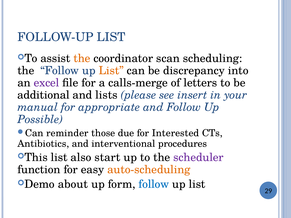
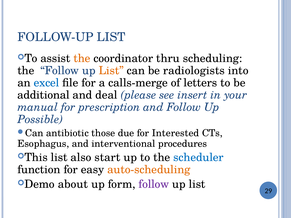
scan: scan -> thru (168, 58)
discrepancy: discrepancy -> radiologists (194, 71)
excel colour: purple -> blue (47, 83)
lists: lists -> deal (106, 95)
appropriate: appropriate -> prescription (109, 107)
reminder: reminder -> antibiotic (67, 133)
Antibiotics: Antibiotics -> Esophagus (43, 144)
scheduler colour: purple -> blue (198, 158)
follow colour: blue -> purple (154, 184)
